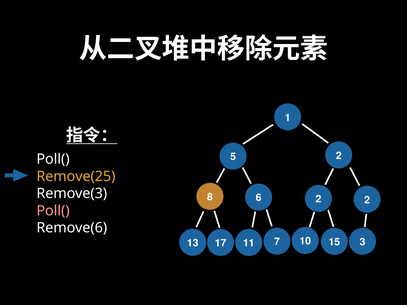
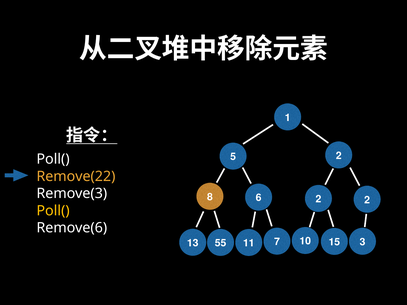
Remove(25: Remove(25 -> Remove(22 (76, 176)
Poll( colour: pink -> yellow (53, 211)
17: 17 -> 55 (221, 243)
